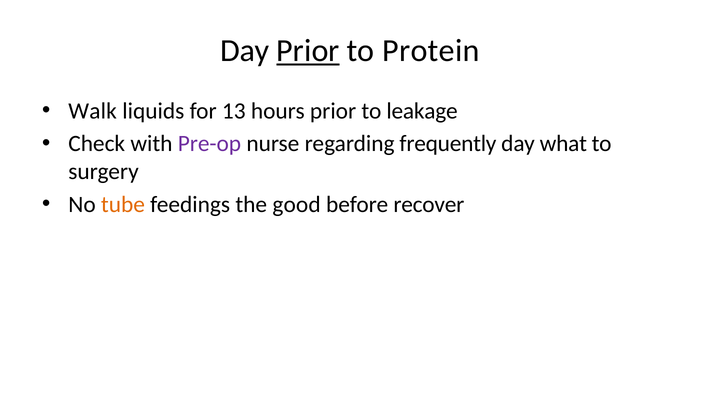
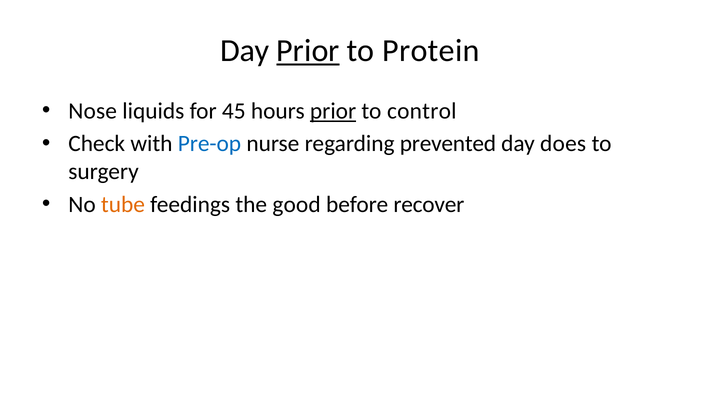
Walk: Walk -> Nose (93, 111)
13: 13 -> 45 (234, 111)
prior underline: none -> present (333, 111)
leakage: leakage -> control (422, 111)
Pre-op colour: purple -> blue (209, 144)
frequently: frequently -> prevented (448, 144)
what: what -> does (563, 144)
